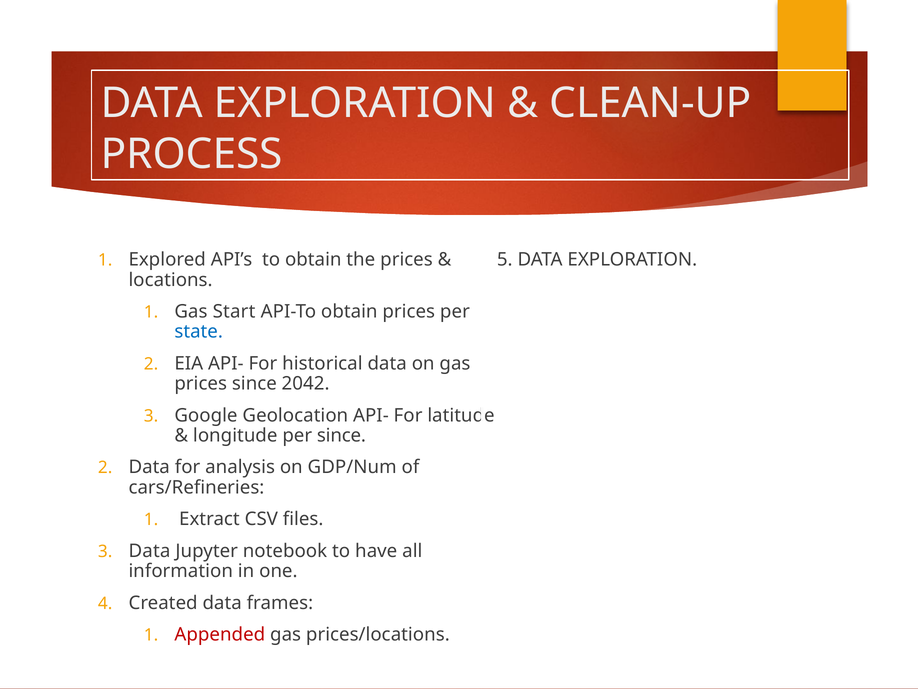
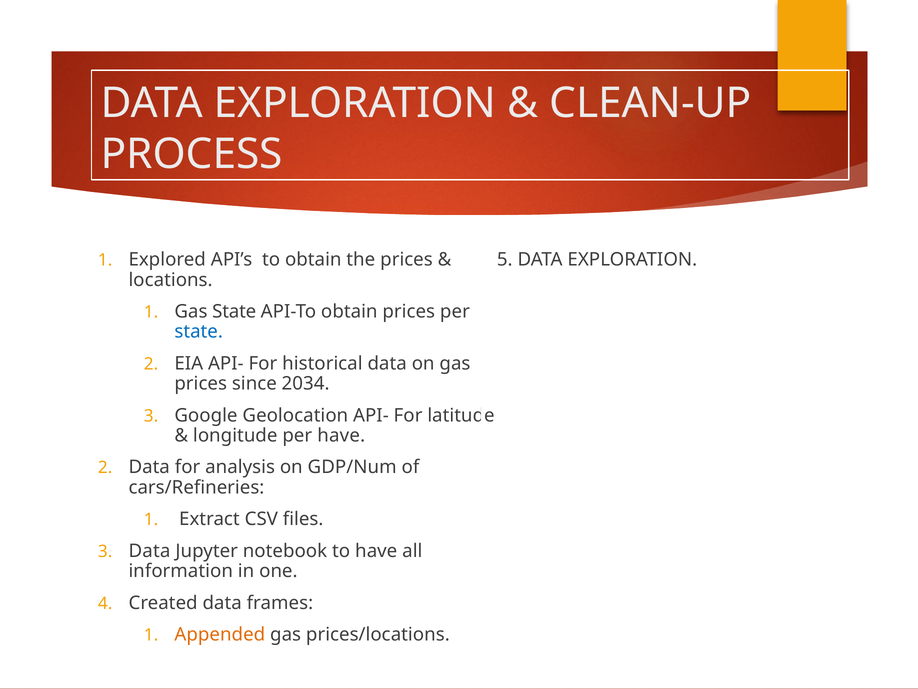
Gas Start: Start -> State (234, 311)
2042: 2042 -> 2034 (306, 383)
per since: since -> have (341, 435)
Appended colour: red -> orange (220, 634)
